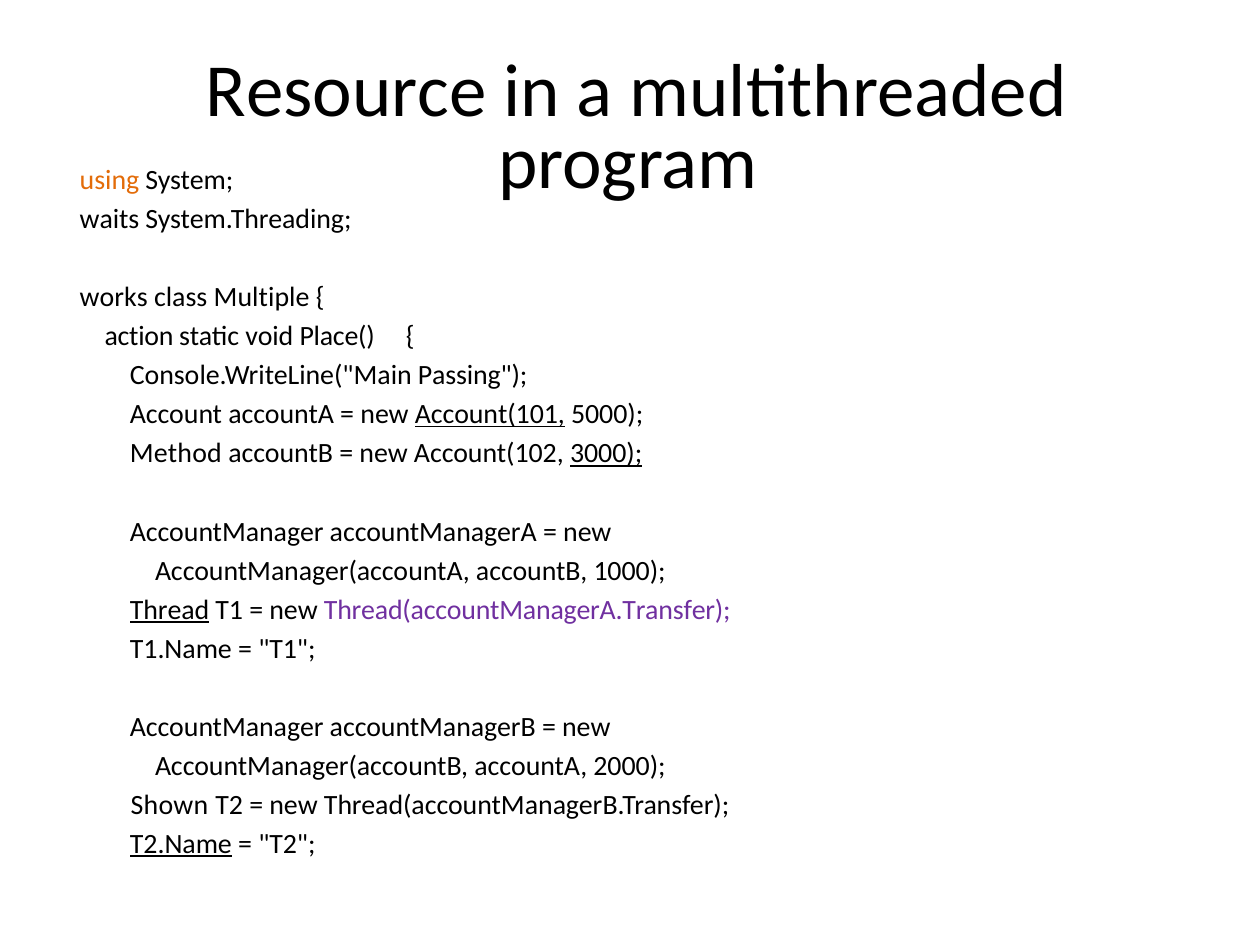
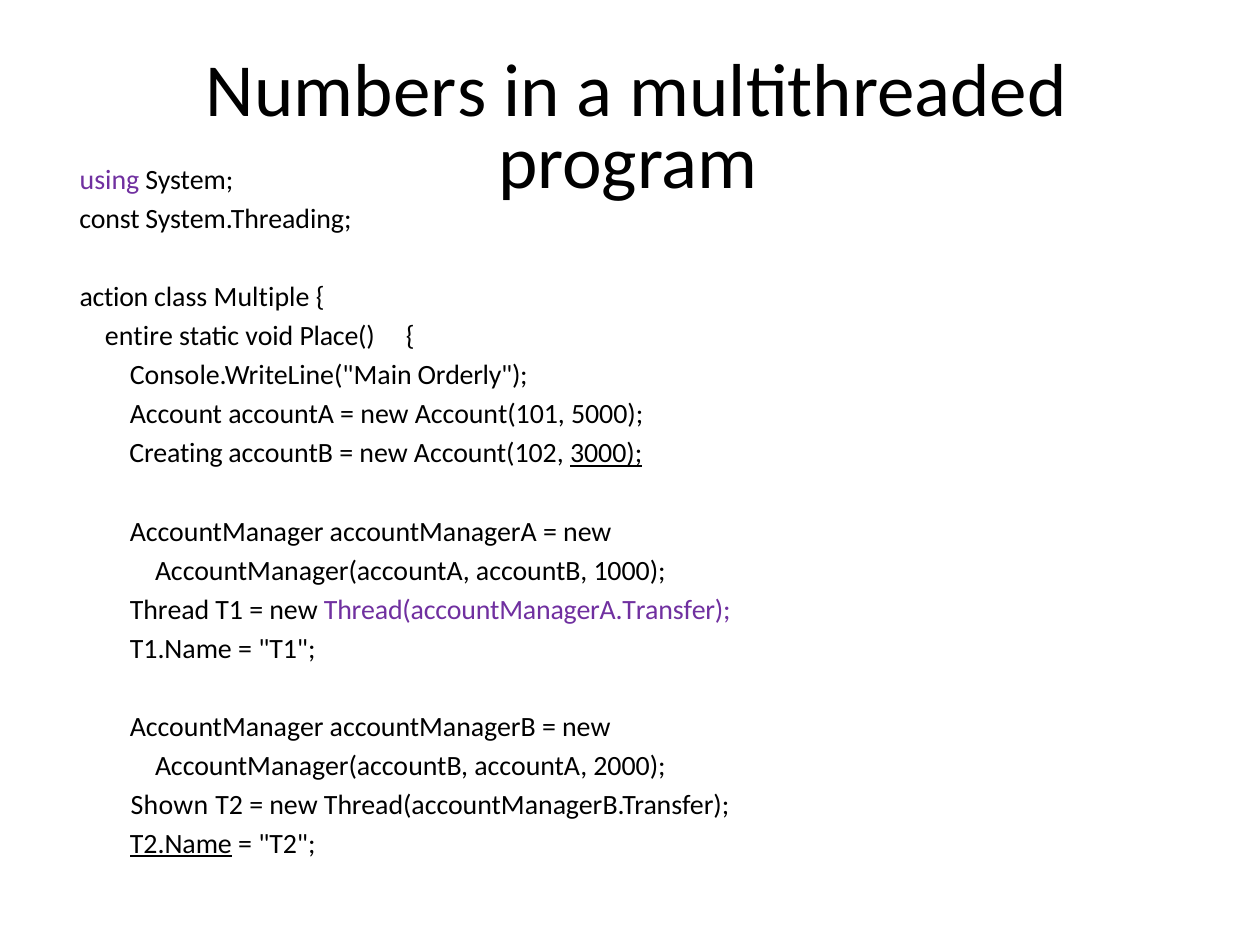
Resource: Resource -> Numbers (346, 91)
using colour: orange -> purple (109, 180)
waits: waits -> const (110, 219)
works: works -> action (114, 297)
action: action -> entire (139, 336)
Passing: Passing -> Orderly (473, 376)
Account(101 underline: present -> none (490, 415)
Method: Method -> Creating (176, 454)
Thread underline: present -> none (170, 610)
